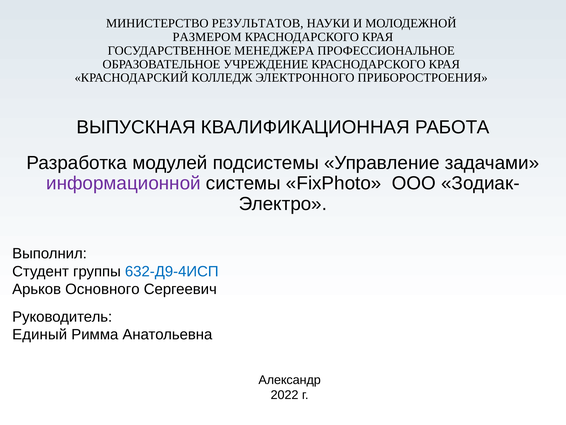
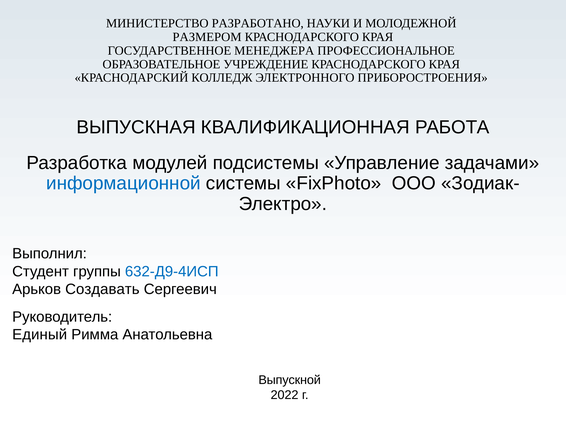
РЕЗУЛЬТАТОВ: РЕЗУЛЬТАТОВ -> РАЗРАБОТАНО (258, 23)
информационной colour: purple -> blue (123, 183)
Основного: Основного -> Создавать (102, 289)
Александр: Александр -> Выпускной (290, 379)
